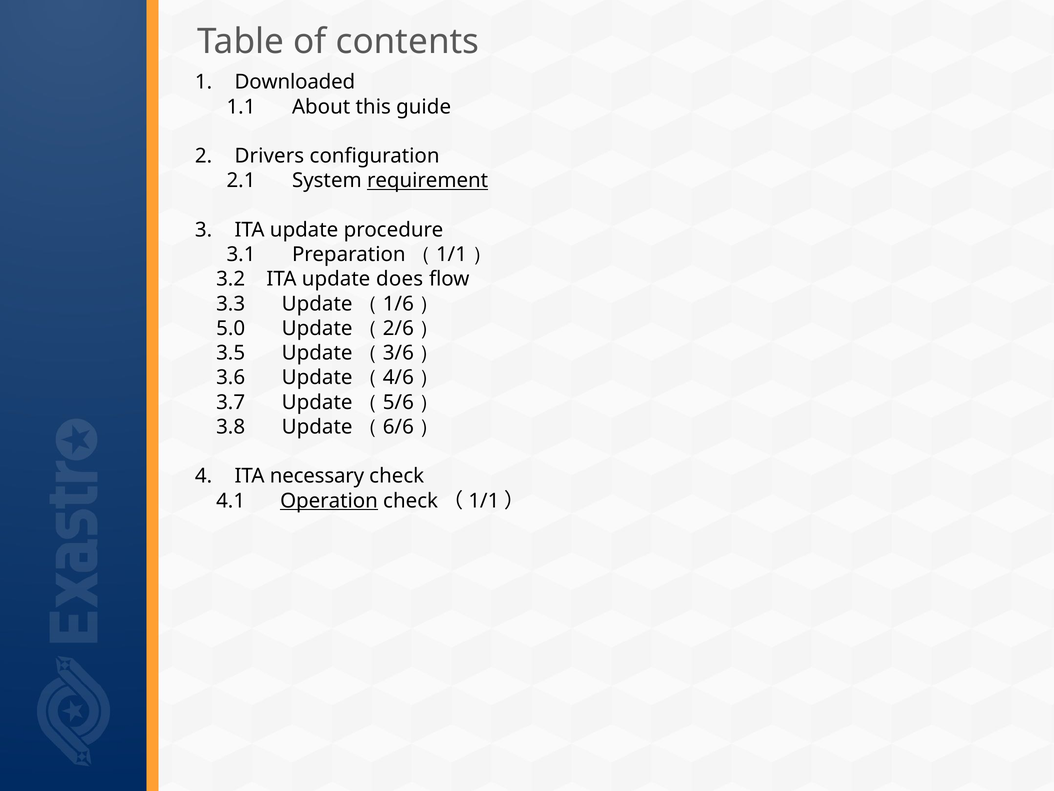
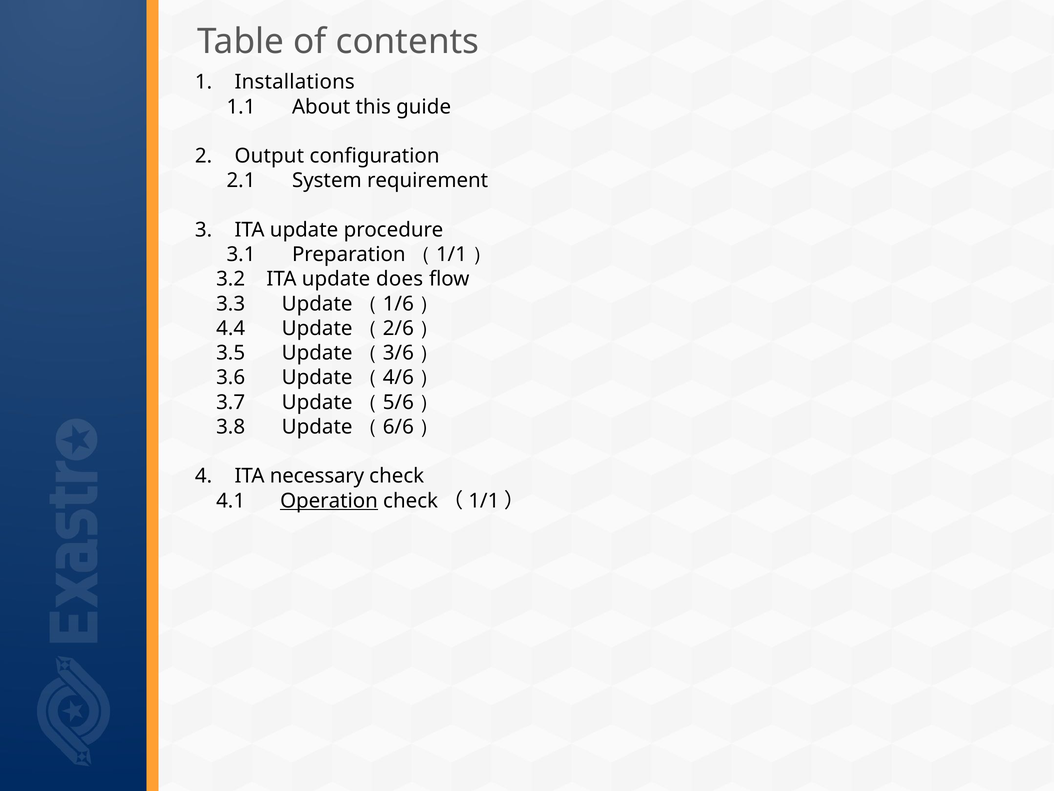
Downloaded: Downloaded -> Installations (295, 82)
Drivers: Drivers -> Output (269, 156)
requirement underline: present -> none (428, 181)
5.0: 5.0 -> 4.4 (231, 328)
